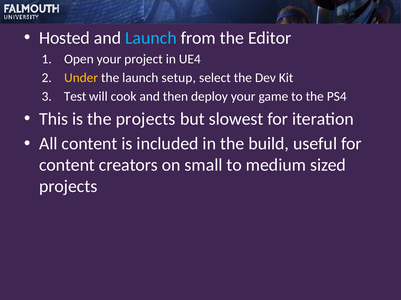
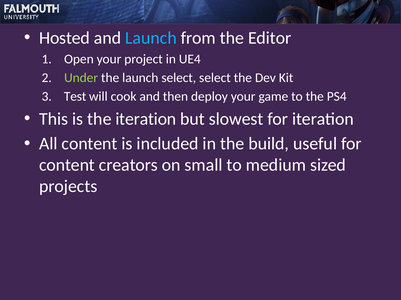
Under colour: yellow -> light green (81, 78)
launch setup: setup -> select (179, 78)
the projects: projects -> iteration (146, 119)
